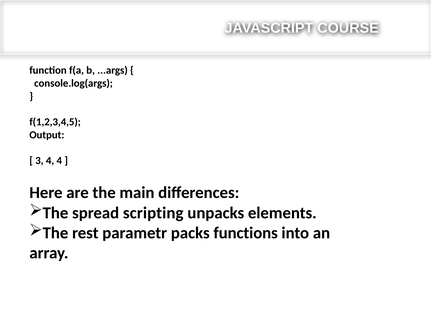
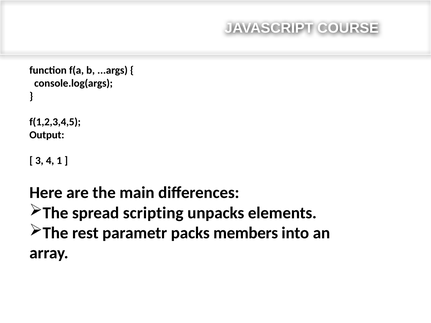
4 4: 4 -> 1 (59, 161)
functions: functions -> members (246, 233)
